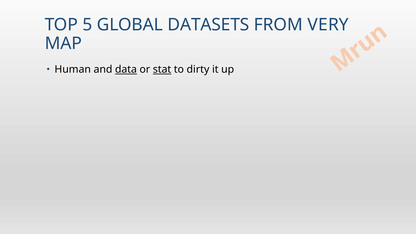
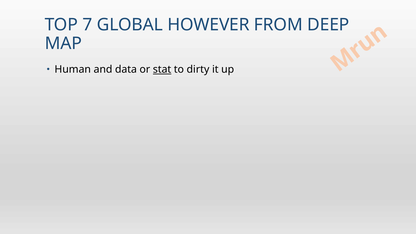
5: 5 -> 7 (87, 25)
DATASETS: DATASETS -> HOWEVER (209, 25)
VERY: VERY -> DEEP (328, 25)
data underline: present -> none (126, 70)
